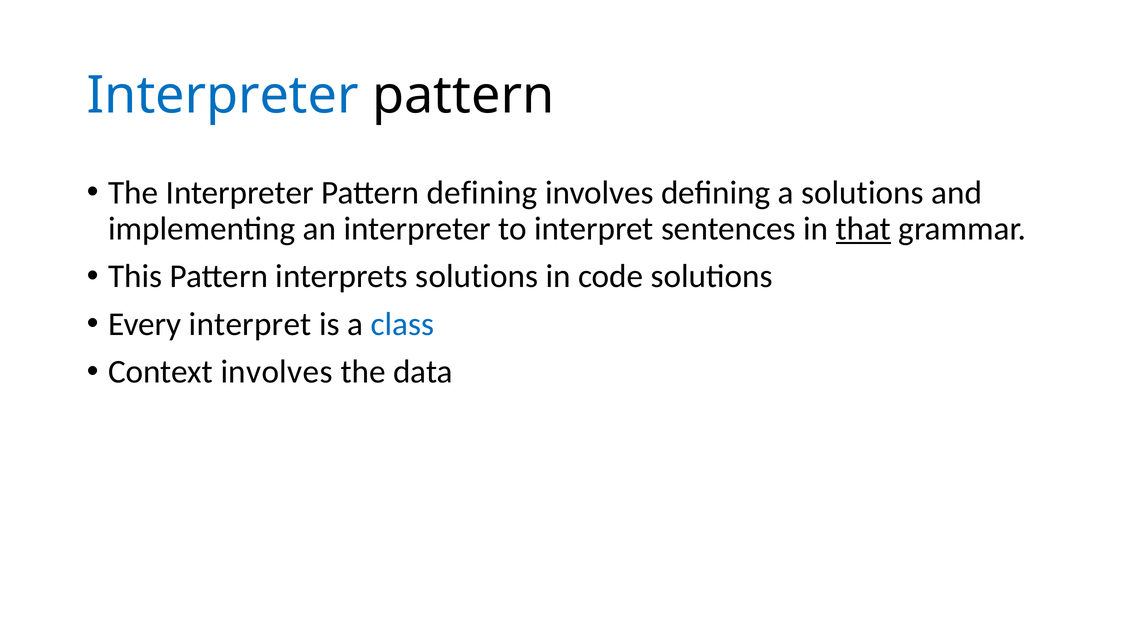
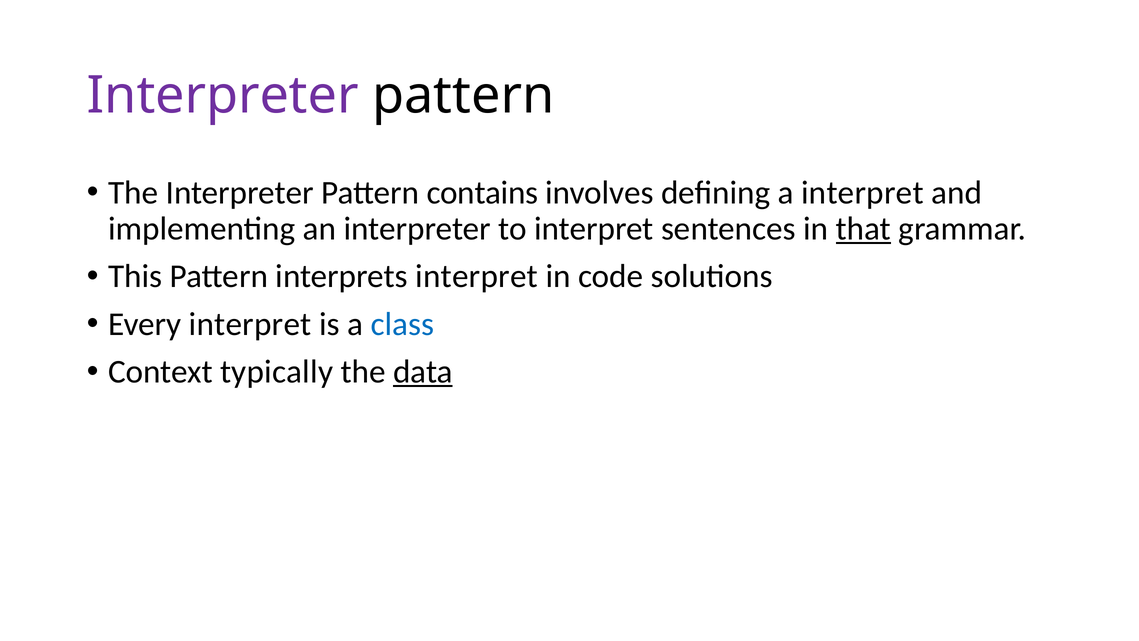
Interpreter colour: blue -> purple (223, 96)
Pattern defining: defining -> contains (482, 193)
a solutions: solutions -> interpret (862, 193)
interprets solutions: solutions -> interpret (477, 276)
Context involves: involves -> typically (277, 372)
data underline: none -> present (423, 372)
